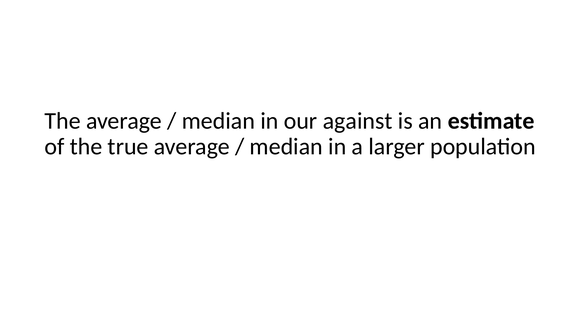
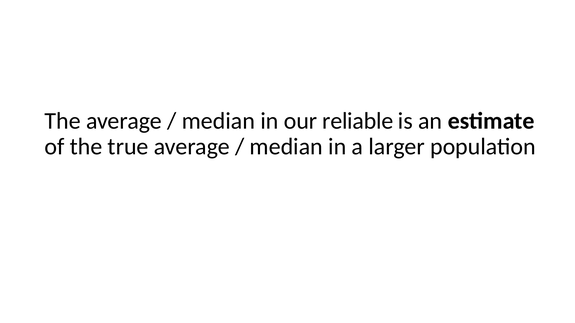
against: against -> reliable (358, 121)
